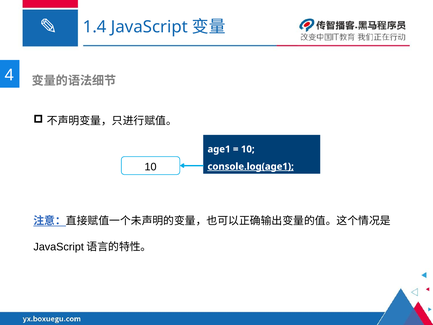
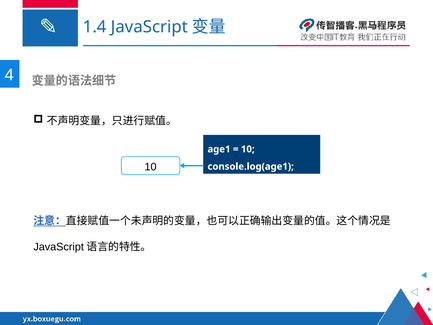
console.log(age1 underline: present -> none (251, 166)
